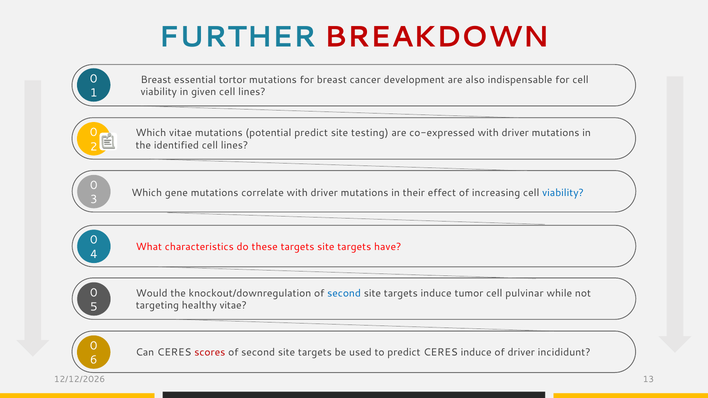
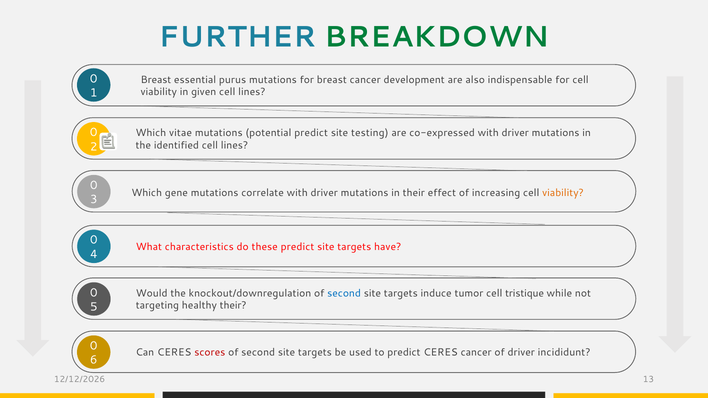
BREAKDOWN colour: red -> green (437, 37)
tortor: tortor -> purus (233, 80)
viability colour: blue -> orange (563, 193)
these targets: targets -> predict (297, 247)
pulvinar: pulvinar -> tristique (525, 293)
healthy vitae: vitae -> their (233, 306)
CERES induce: induce -> cancer (476, 353)
